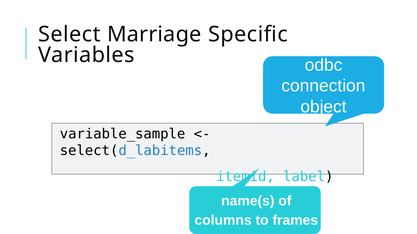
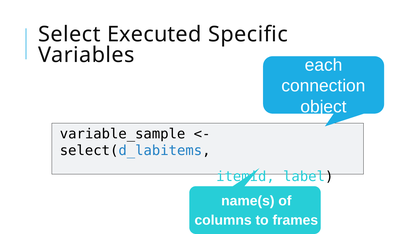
Marriage: Marriage -> Executed (154, 34)
odbc: odbc -> each (324, 65)
